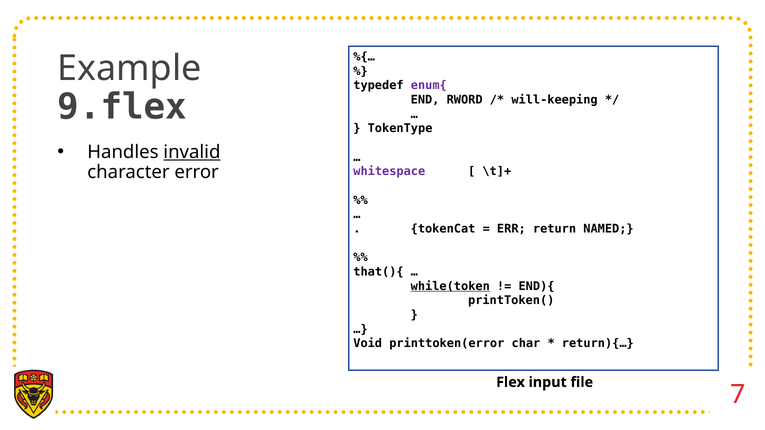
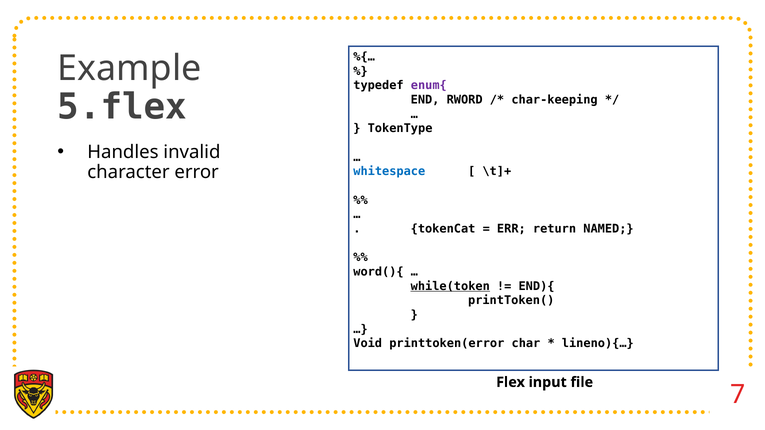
9.flex: 9.flex -> 5.flex (122, 107)
will-keeping: will-keeping -> char-keeping (555, 100)
invalid underline: present -> none (192, 152)
whitespace colour: purple -> blue (389, 172)
that(){: that(){ -> word(){ (378, 272)
return){…: return){… -> lineno){… (598, 344)
